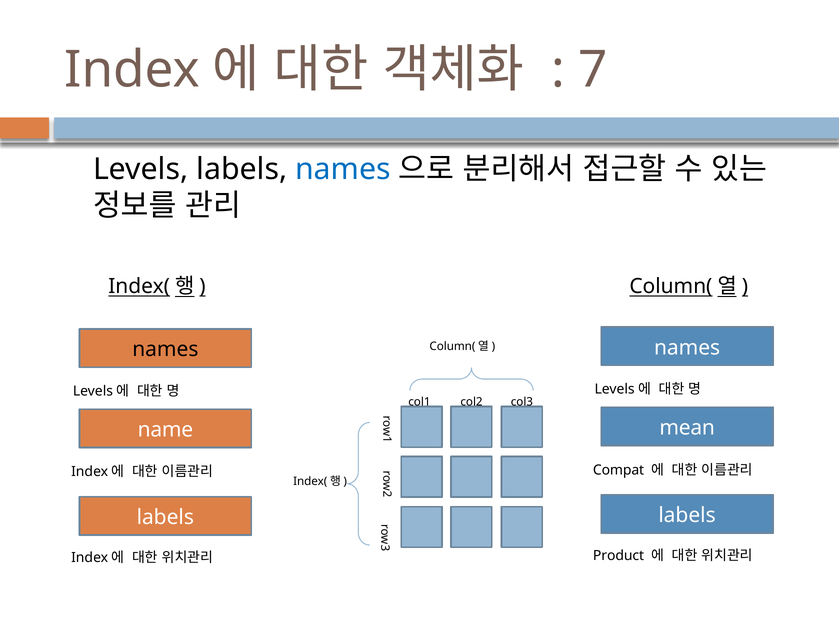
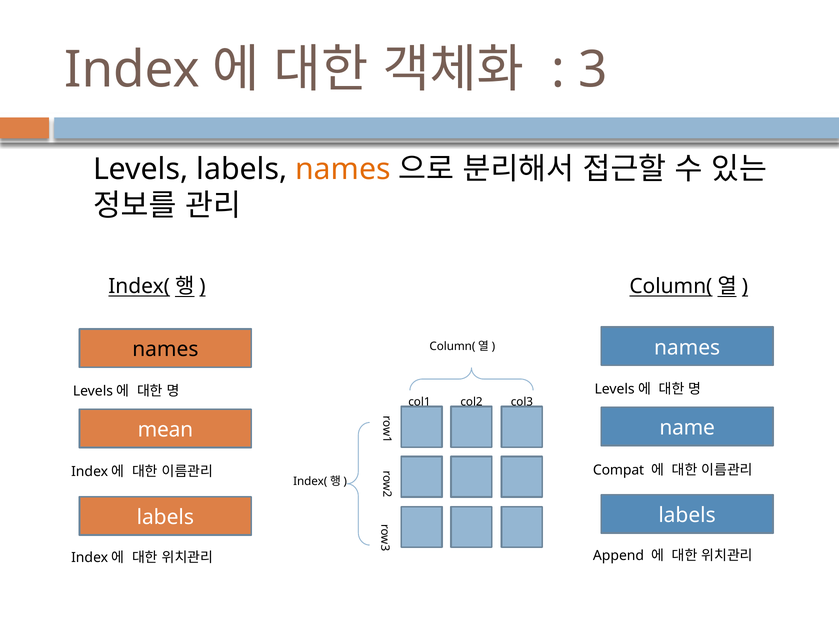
7: 7 -> 3 (593, 70)
names colour: blue -> orange (343, 169)
mean: mean -> name (687, 428)
name: name -> mean (165, 430)
Product: Product -> Append (619, 556)
